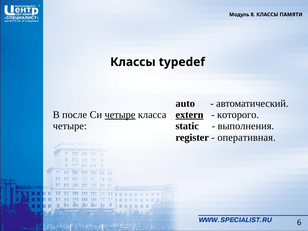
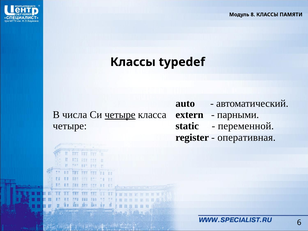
после: после -> числа (75, 115)
extern underline: present -> none (189, 115)
которого: которого -> парными (238, 115)
выполнения: выполнения -> переменной (246, 126)
